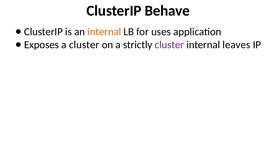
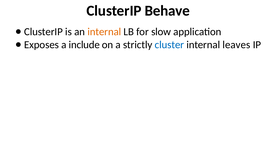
uses: uses -> slow (161, 32)
a cluster: cluster -> include (84, 45)
cluster colour: purple -> blue (169, 45)
